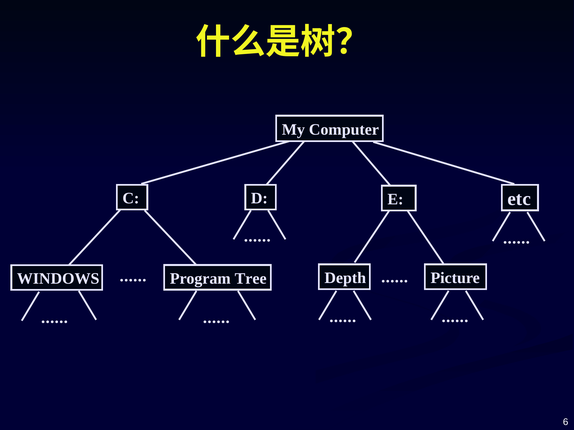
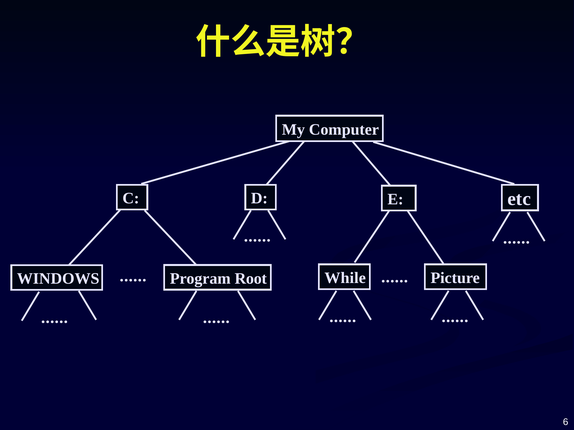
Depth: Depth -> While (345, 278)
Tree: Tree -> Root (251, 279)
